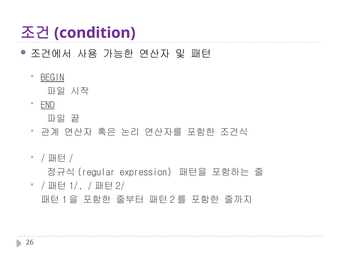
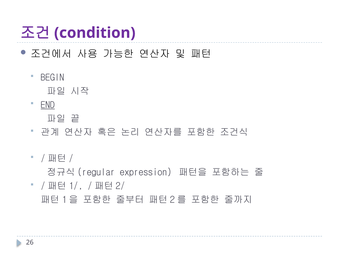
BEGIN underline: present -> none (52, 77)
